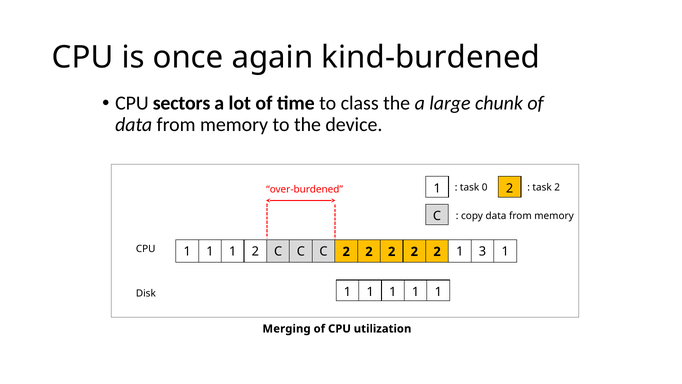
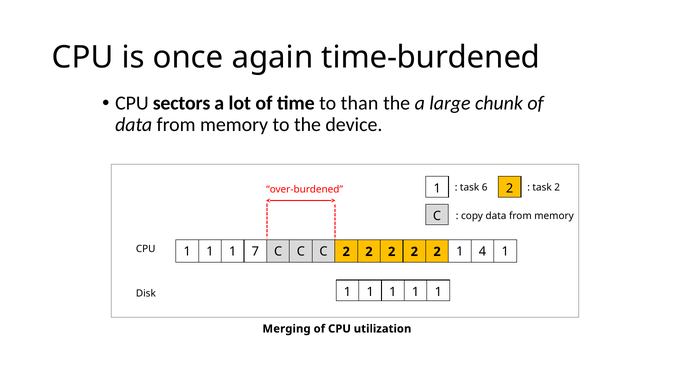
kind-burdened: kind-burdened -> time-burdened (431, 57)
class: class -> than (360, 103)
0: 0 -> 6 (485, 187)
1 2: 2 -> 7 (255, 251)
3: 3 -> 4 (483, 251)
